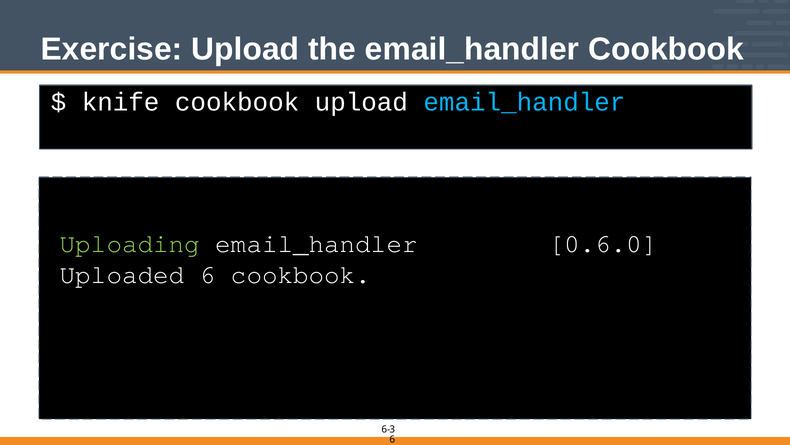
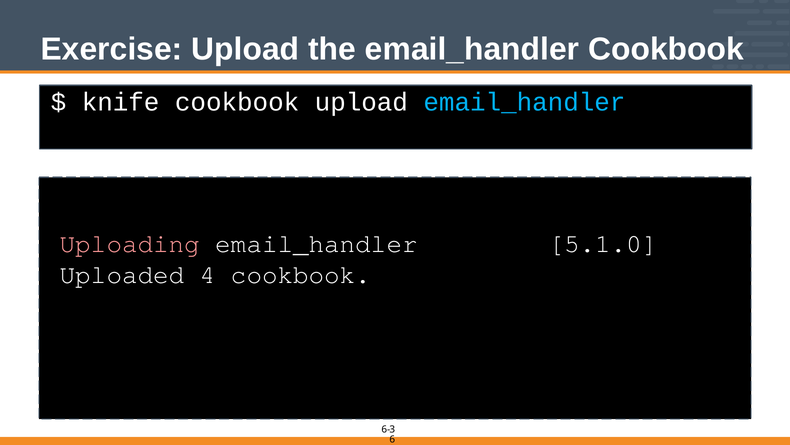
Uploading colour: light green -> pink (130, 243)
0.6.0: 0.6.0 -> 5.1.0 (603, 243)
Uploaded 6: 6 -> 4 (208, 274)
